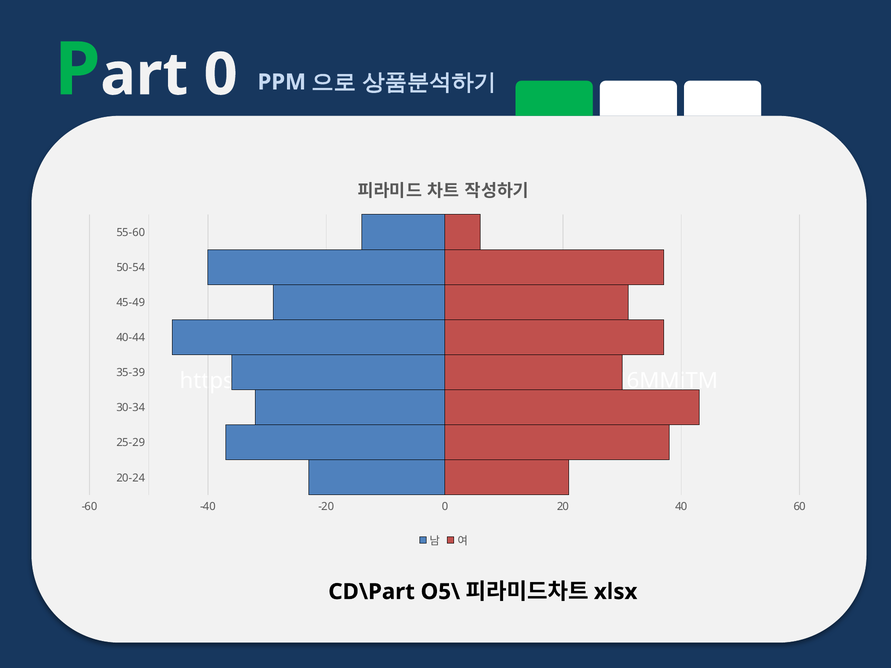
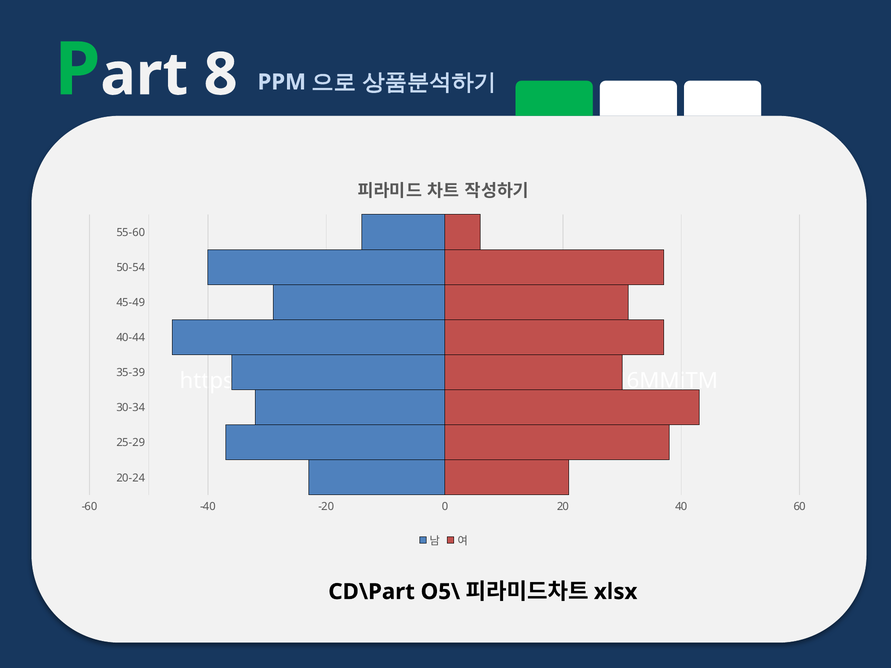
0: 0 -> 8 (221, 75)
